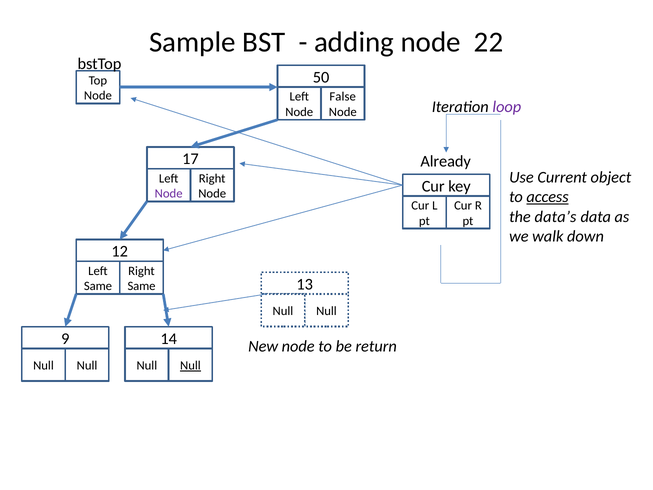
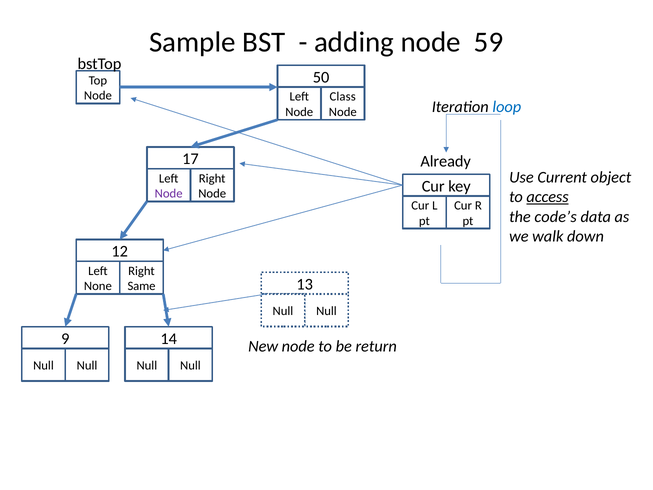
22: 22 -> 59 (489, 42)
False: False -> Class (343, 97)
loop colour: purple -> blue (507, 107)
data’s: data’s -> code’s (556, 217)
Same: Same -> None (98, 286)
Null underline: present -> none (190, 365)
